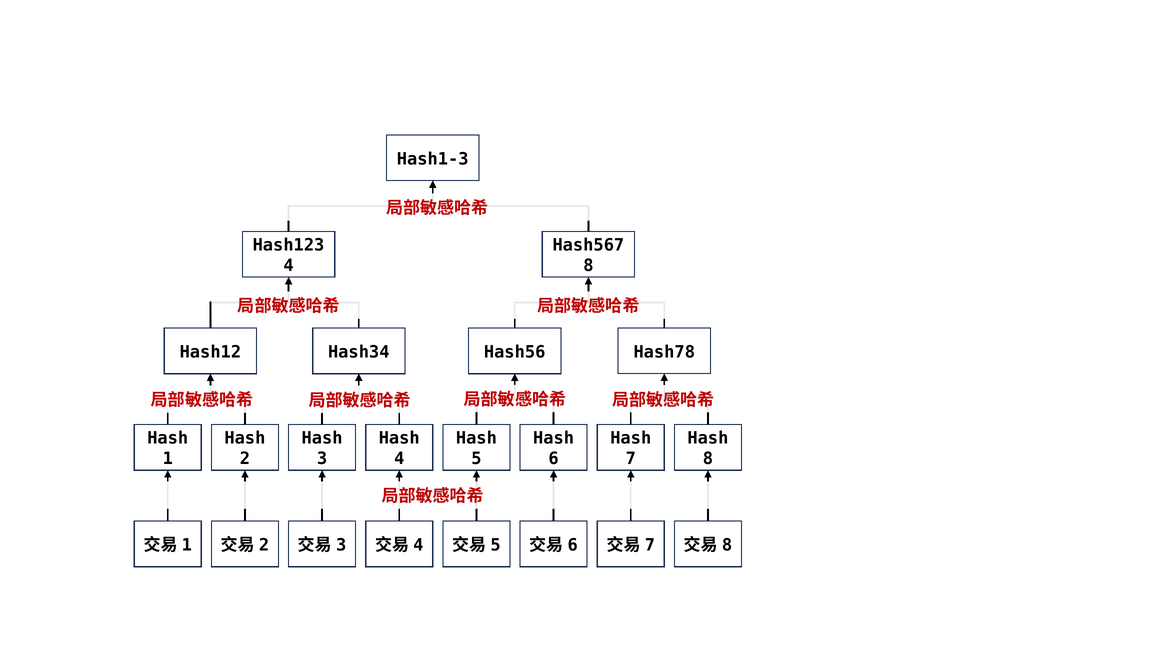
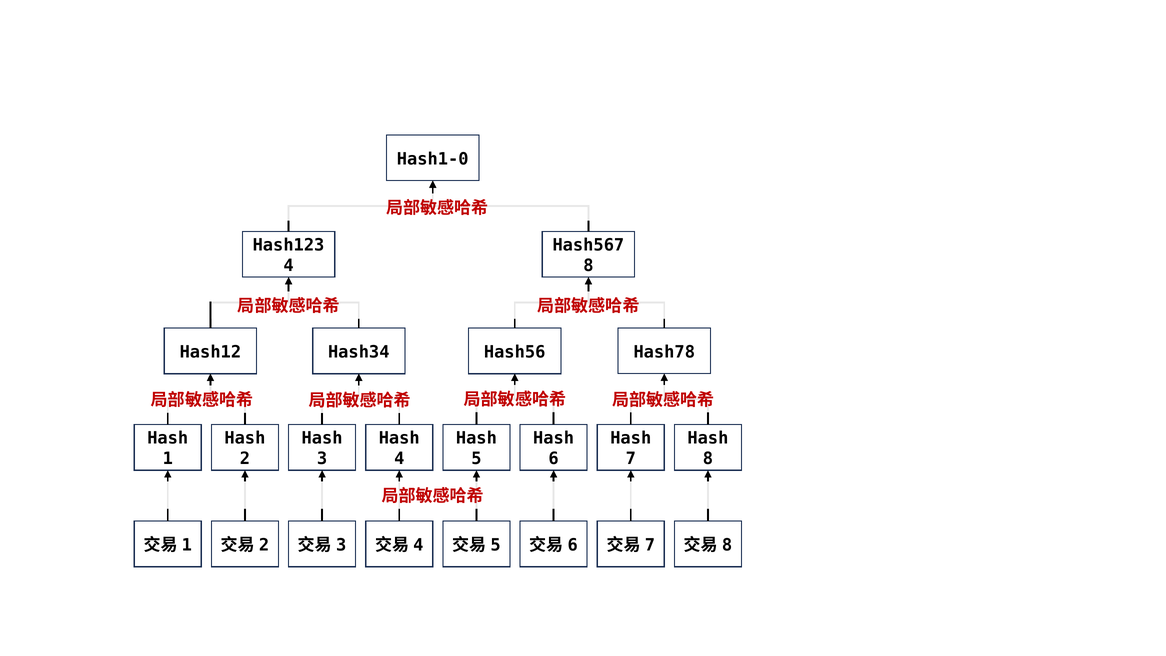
Hash1-3: Hash1-3 -> Hash1-0 (433, 159)
